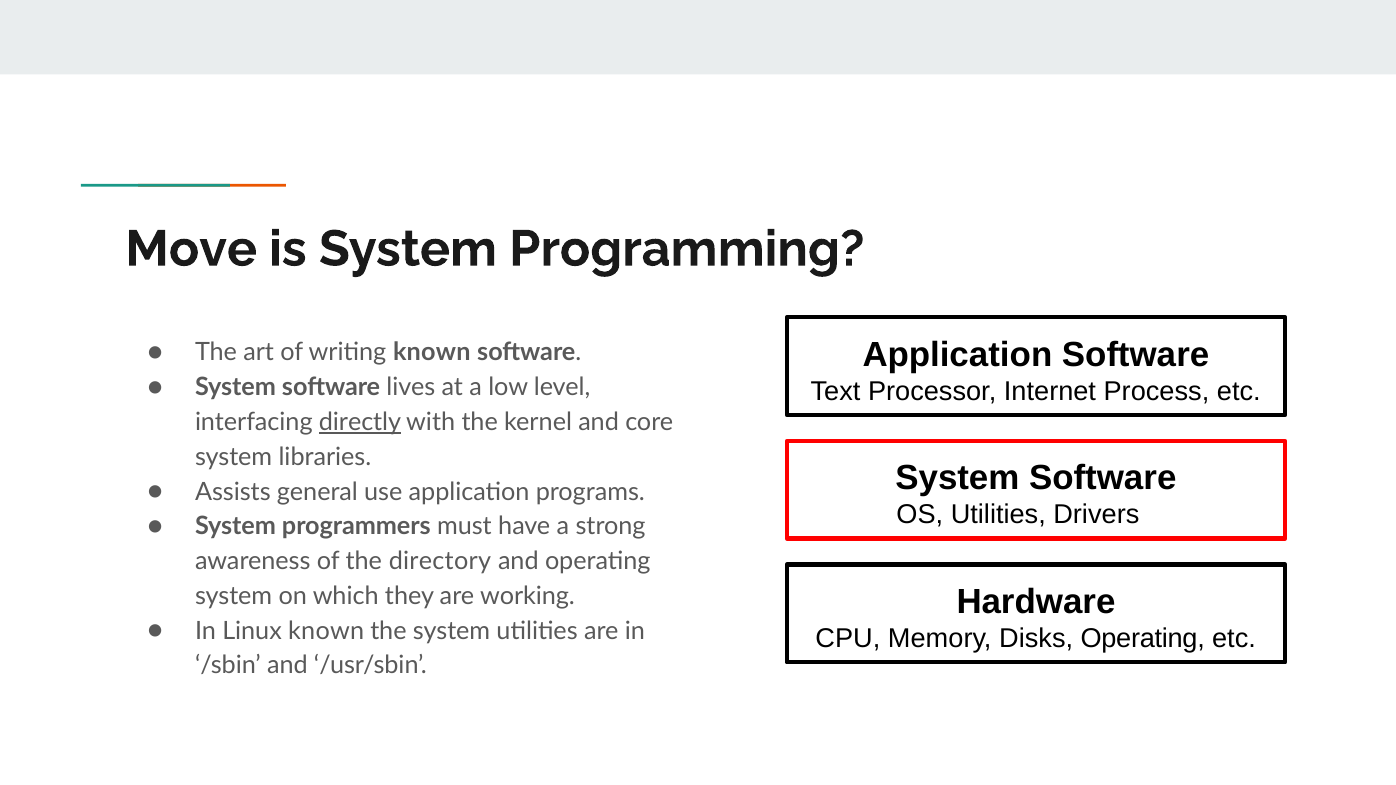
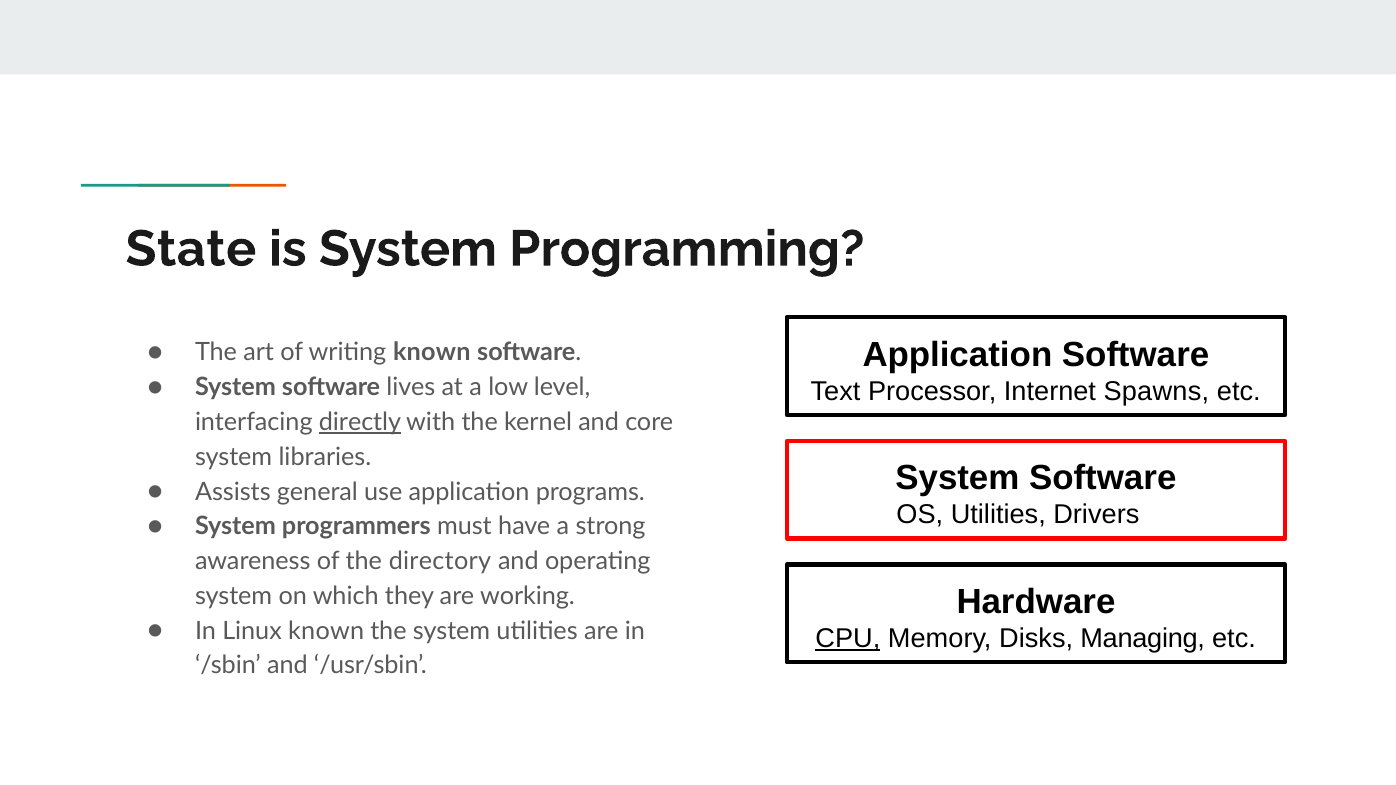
Move: Move -> State (191, 249)
Process: Process -> Spawns (1156, 391)
CPU underline: none -> present (848, 639)
Disks Operating: Operating -> Managing (1143, 639)
